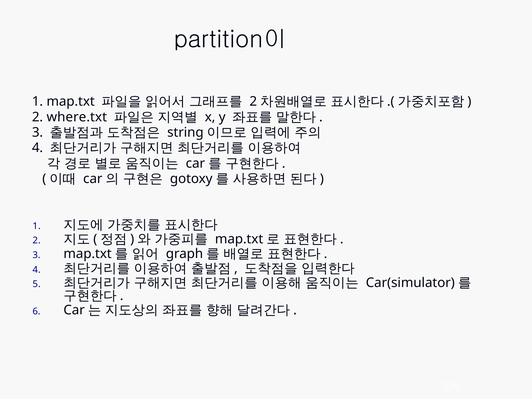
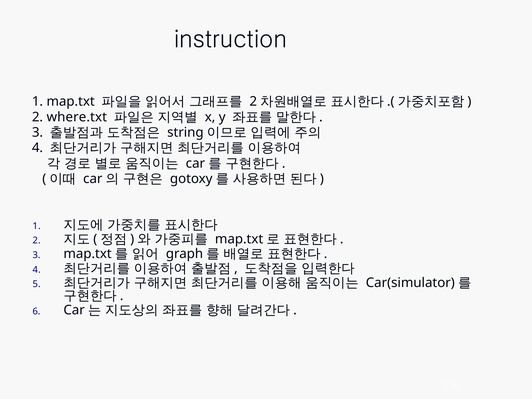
partition이: partition이 -> instruction (230, 39)
